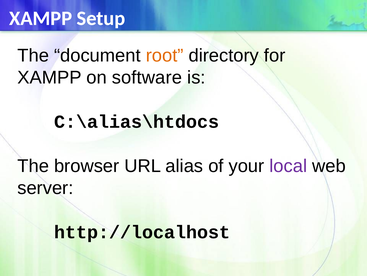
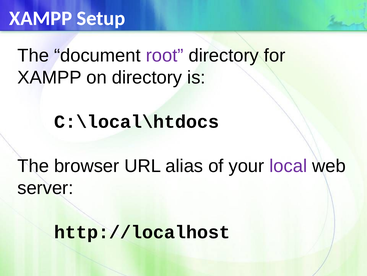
root colour: orange -> purple (165, 55)
on software: software -> directory (147, 77)
C:\alias\htdocs: C:\alias\htdocs -> C:\local\htdocs (137, 121)
